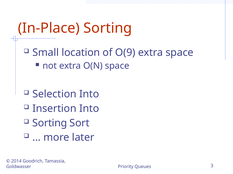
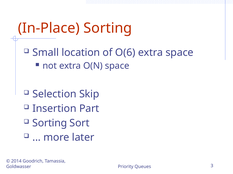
O(9: O(9 -> O(6 (125, 53)
Selection Into: Into -> Skip (89, 94)
Insertion Into: Into -> Part (89, 109)
